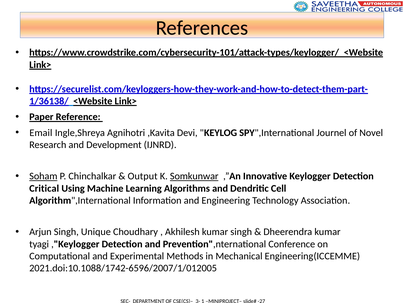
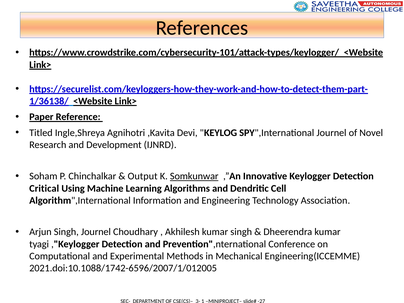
Email: Email -> Titled (41, 133)
Soham underline: present -> none (43, 176)
Singh Unique: Unique -> Journel (96, 232)
